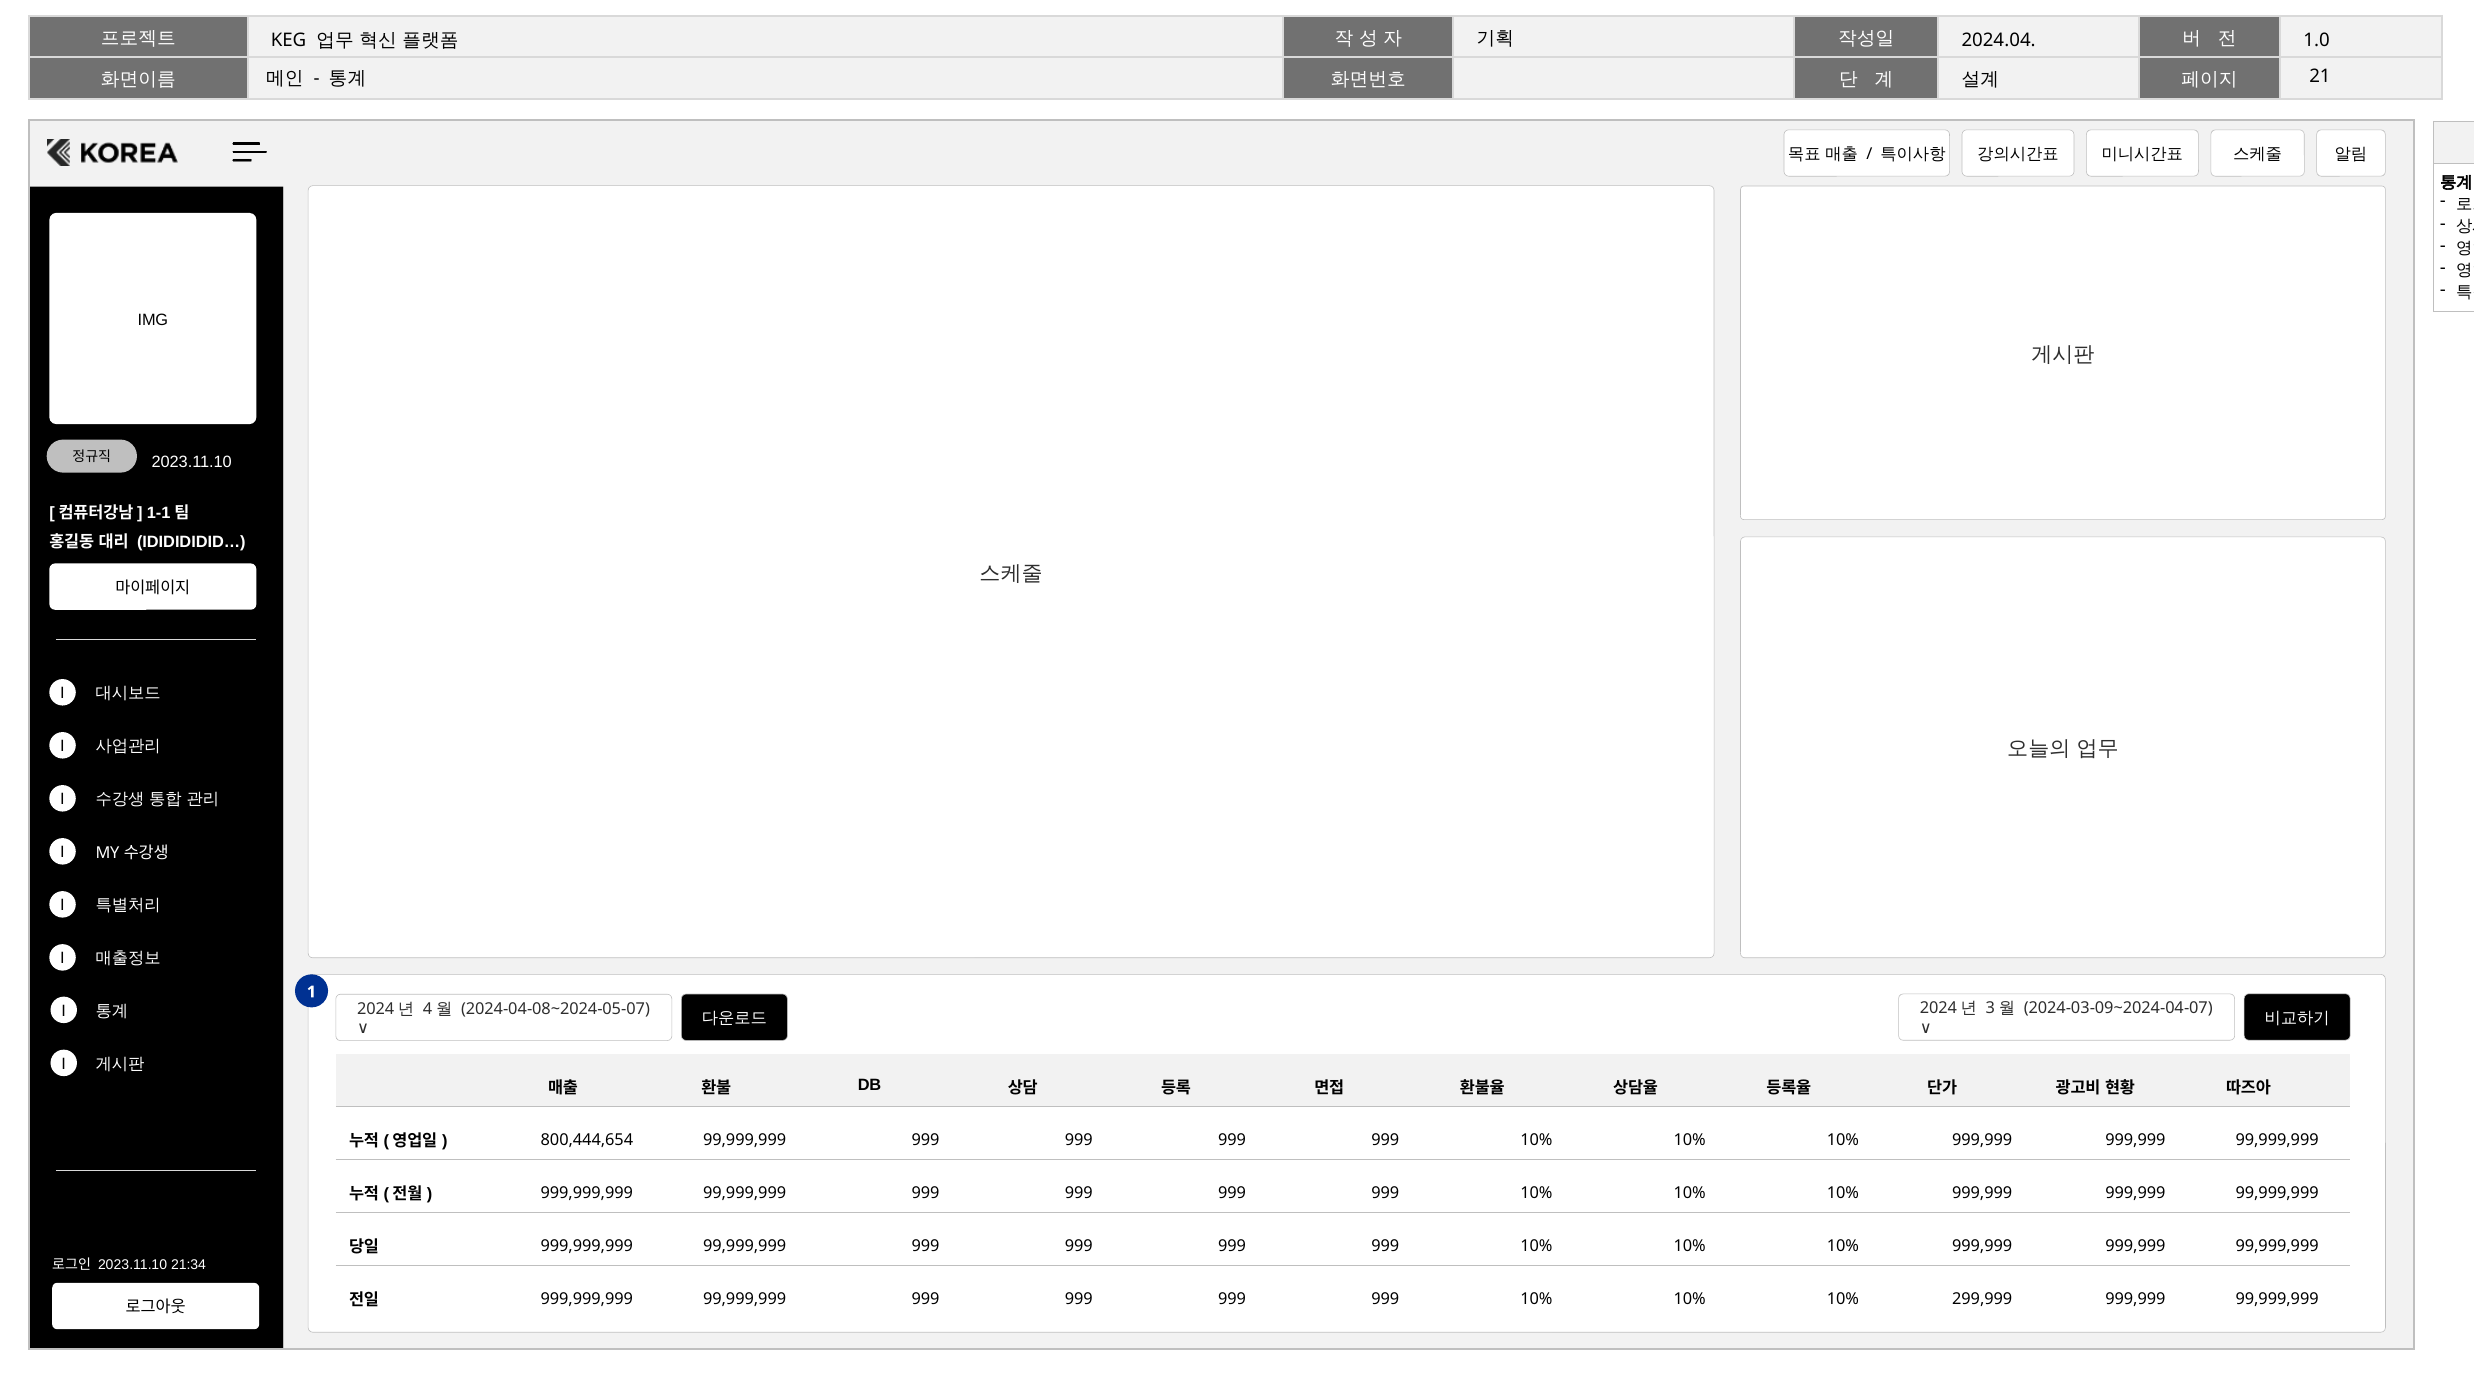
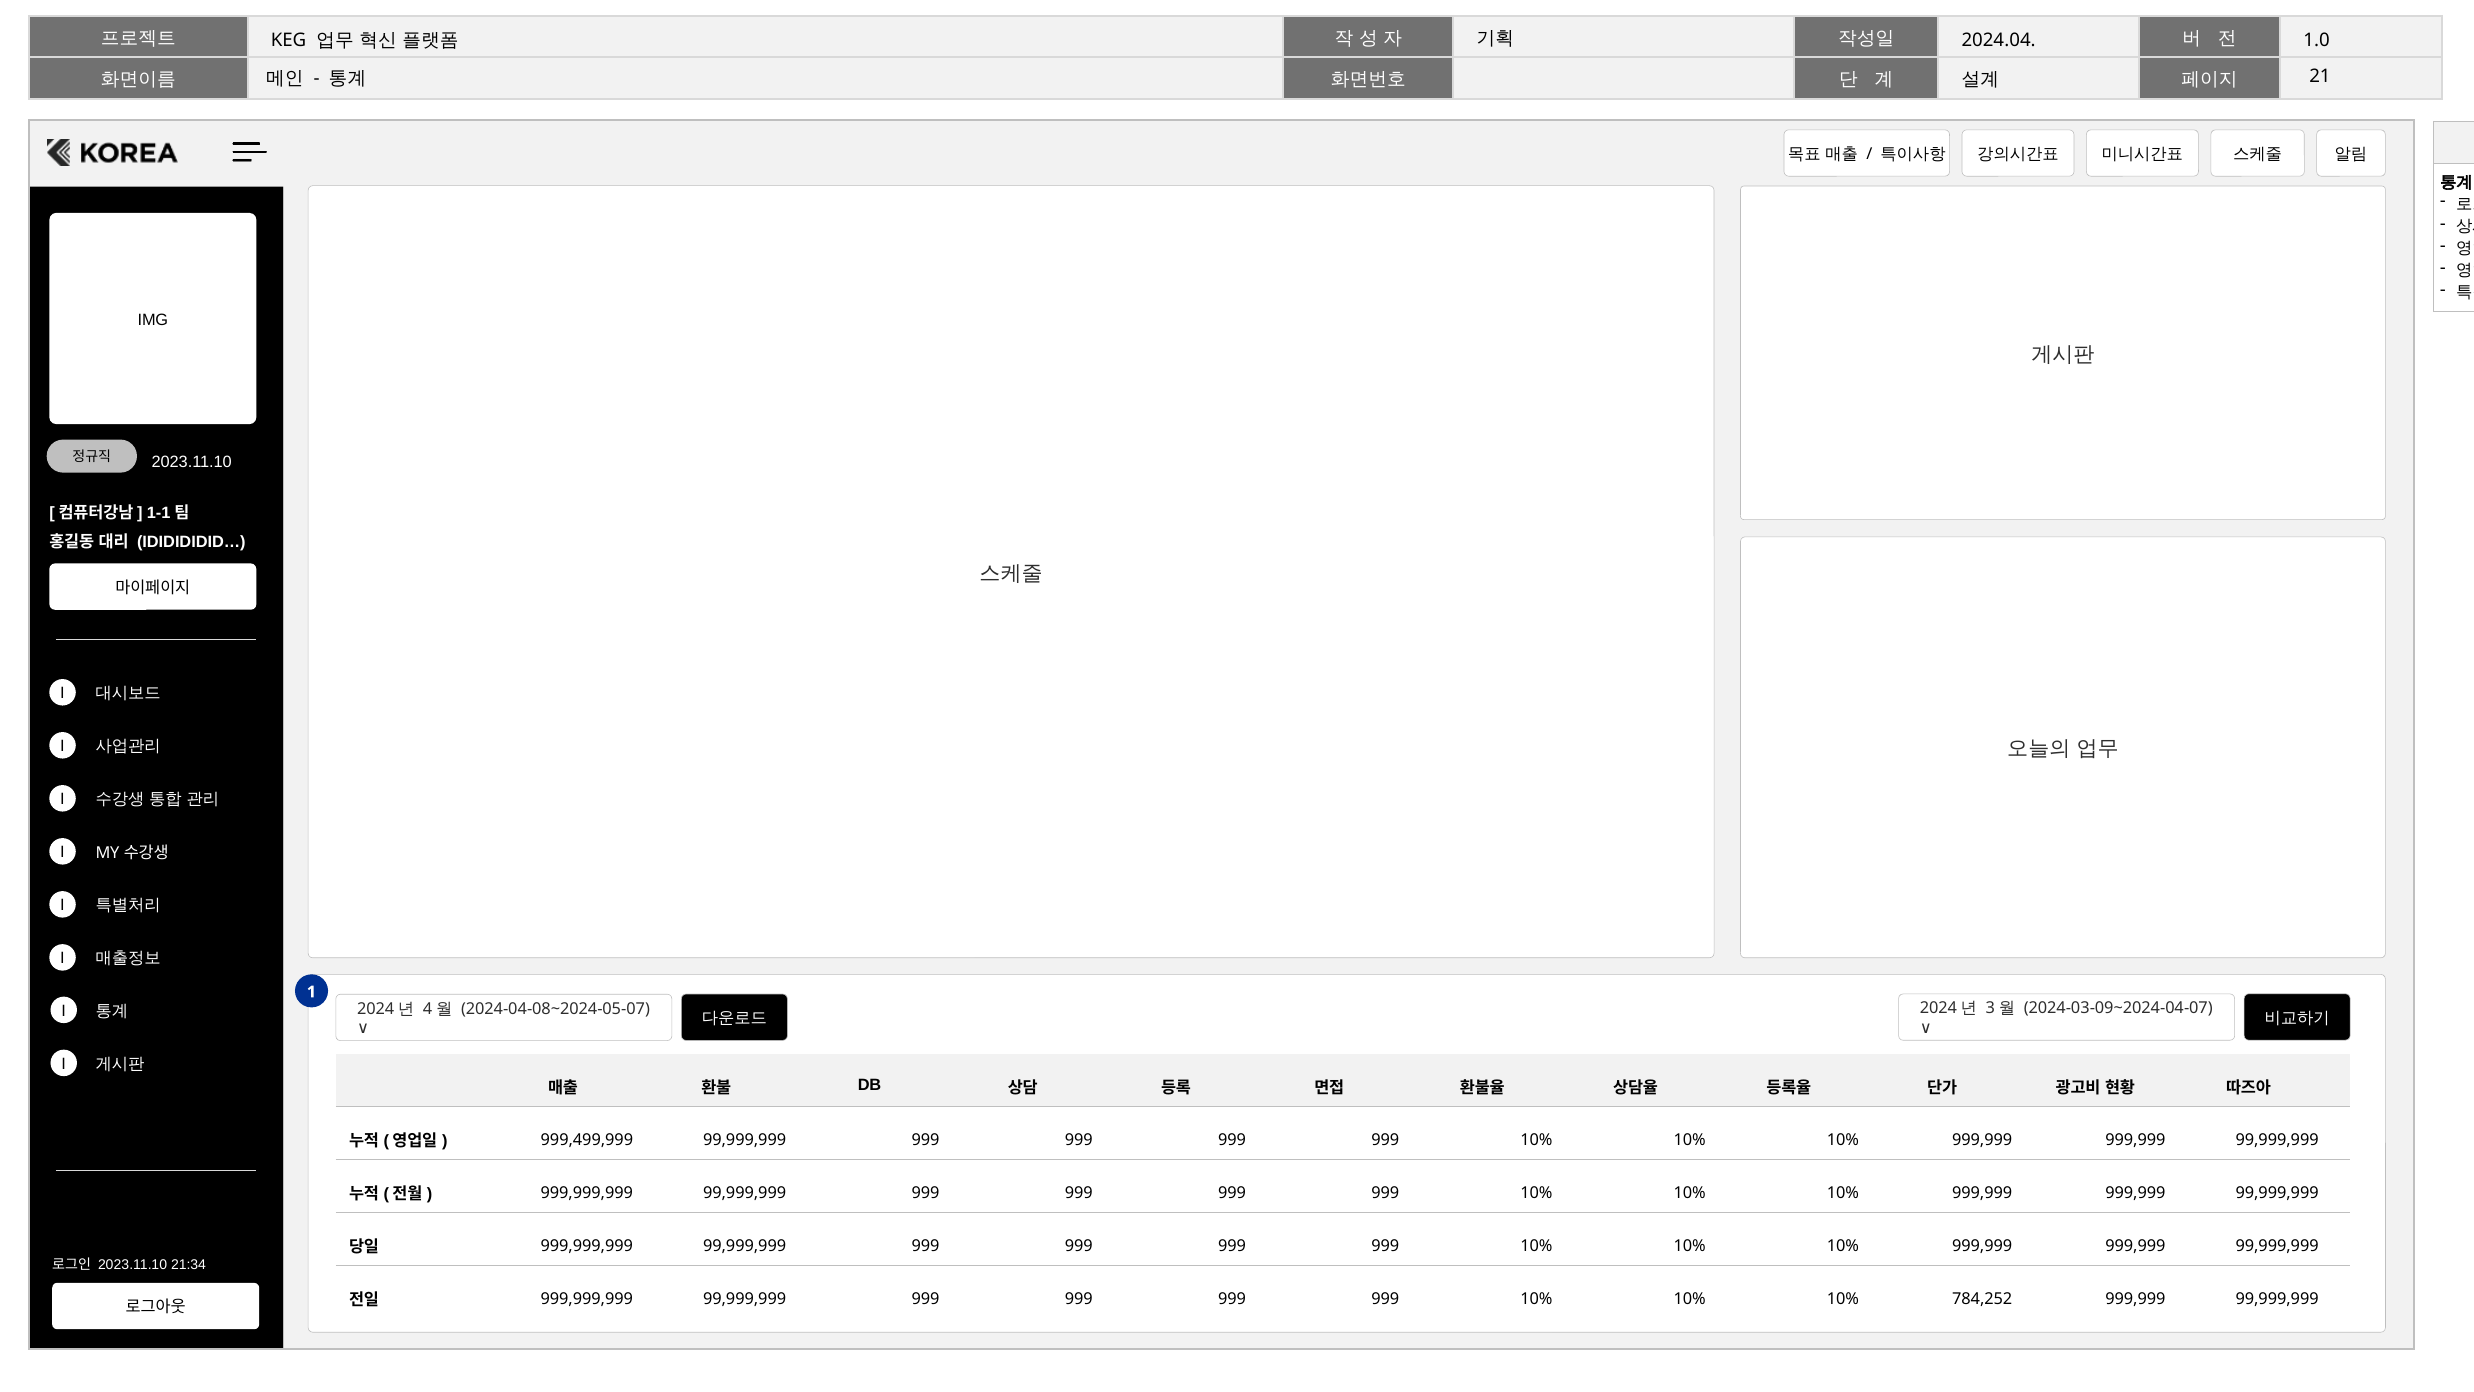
800,444,654: 800,444,654 -> 999,499,999 (587, 1139)
299,999: 299,999 -> 784,252 (1982, 1298)
